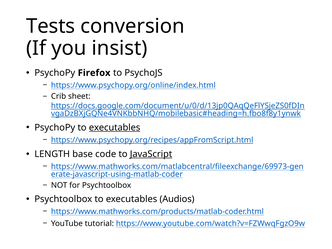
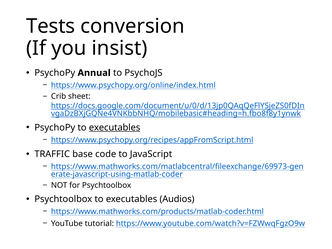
Firefox: Firefox -> Annual (94, 73)
LENGTH: LENGTH -> TRAFFIC (52, 154)
JavaScript underline: present -> none (151, 154)
